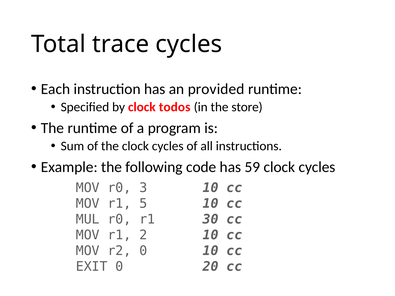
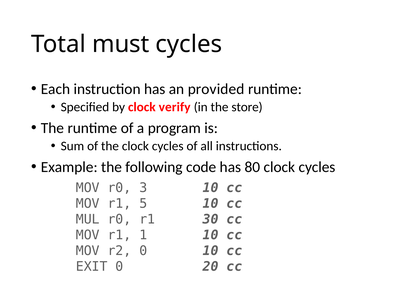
trace: trace -> must (121, 44)
todos: todos -> verify (175, 107)
59: 59 -> 80 (252, 167)
2: 2 -> 1 (143, 235)
